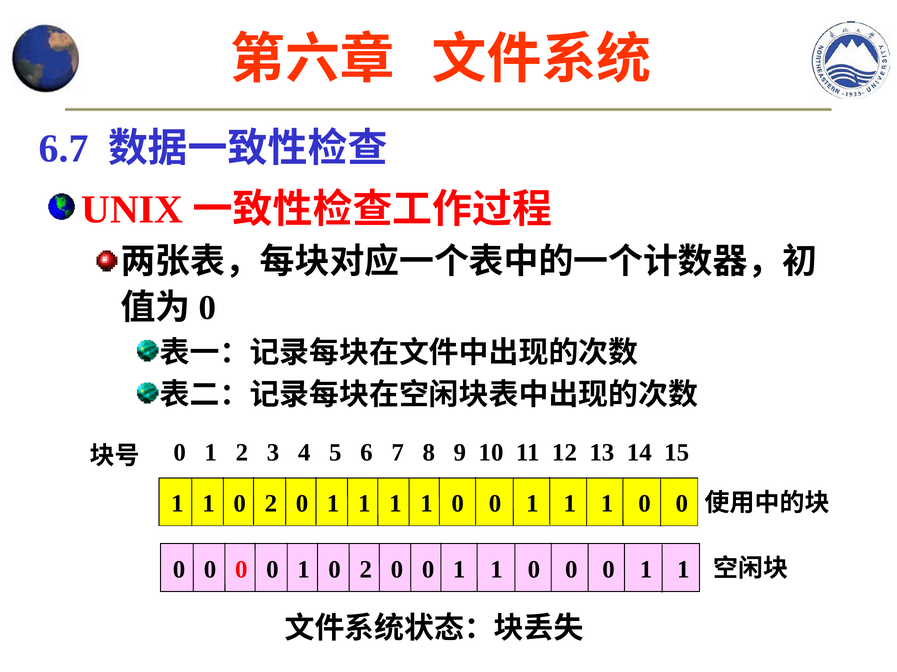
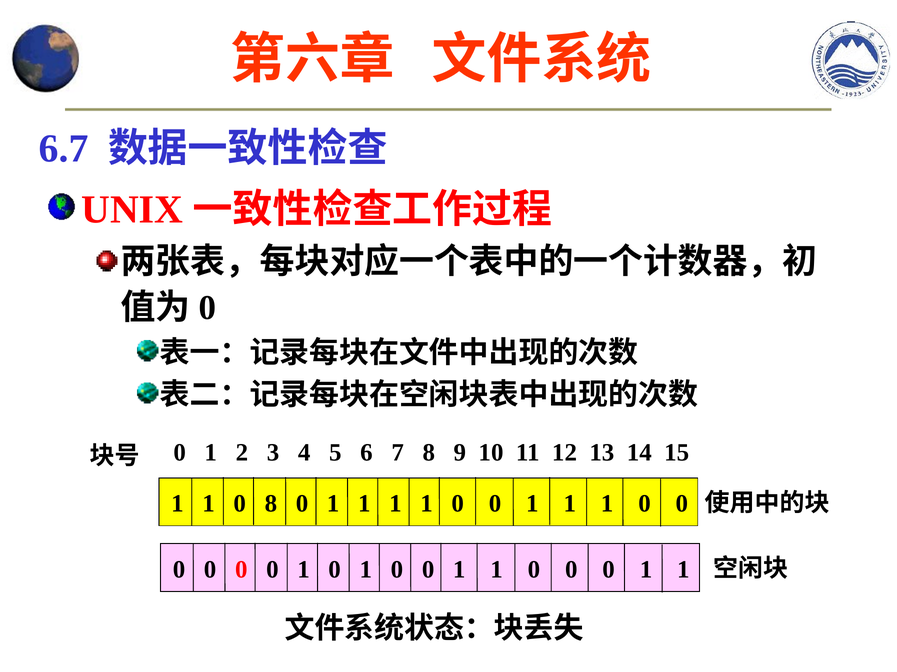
1 1 0 2: 2 -> 8 (271, 504)
0 1 0 2: 2 -> 1 (366, 570)
